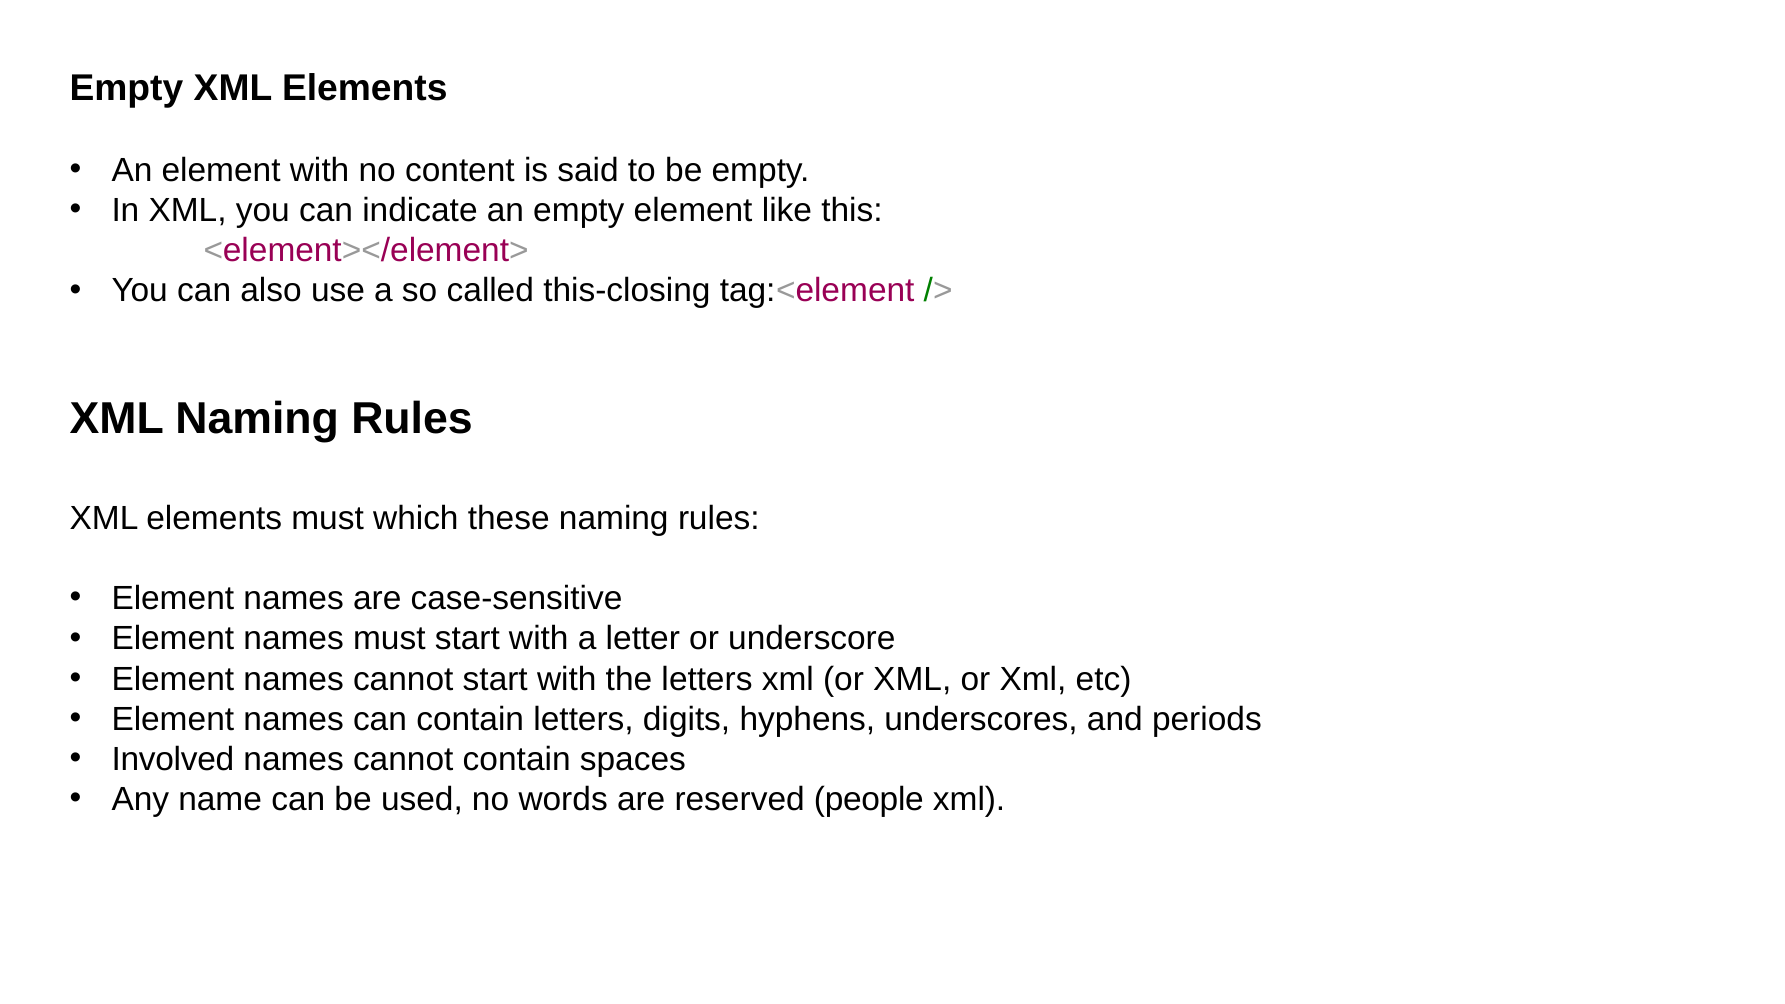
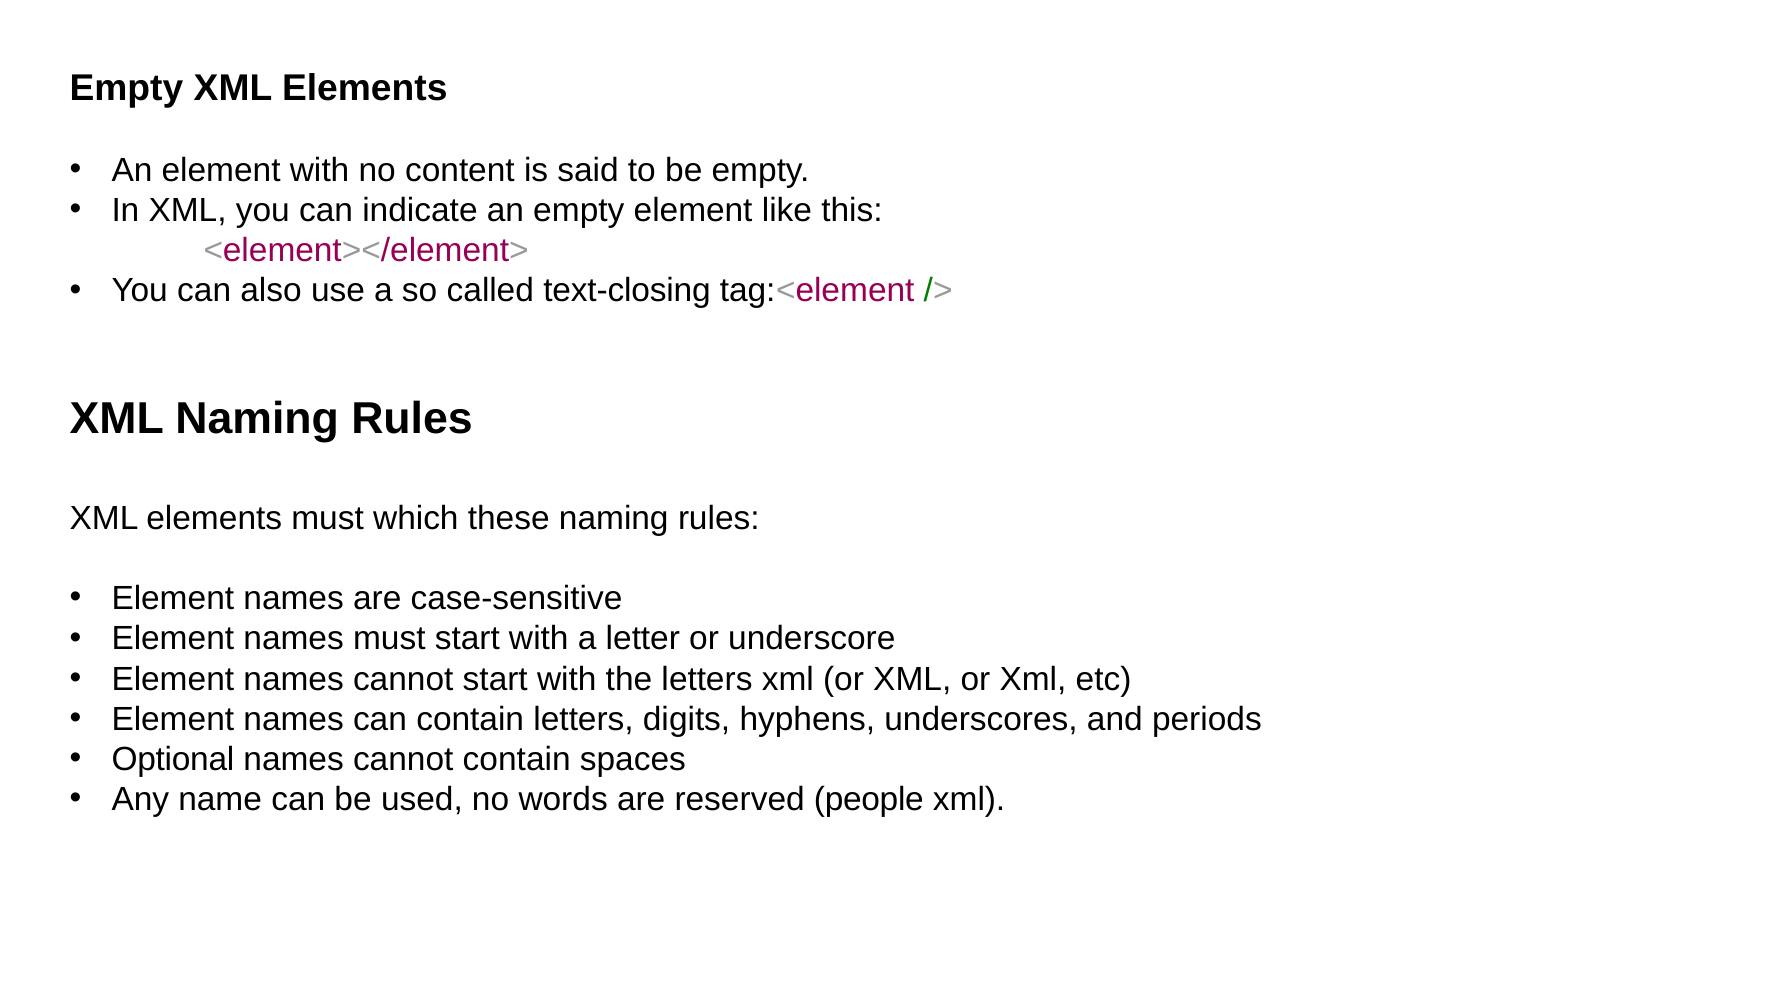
this-closing: this-closing -> text-closing (627, 291)
Involved: Involved -> Optional (173, 759)
